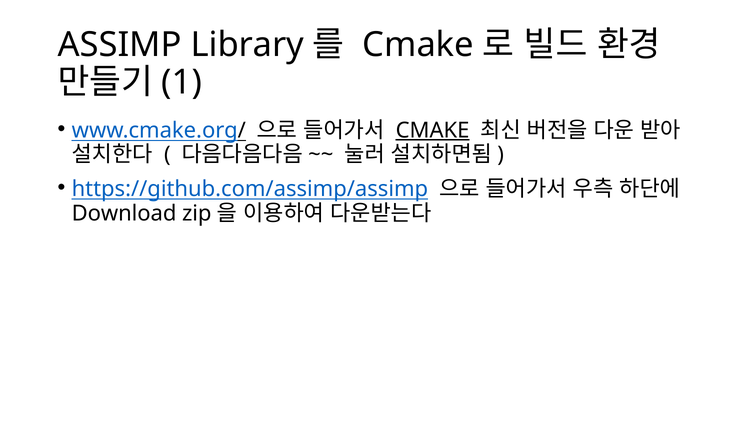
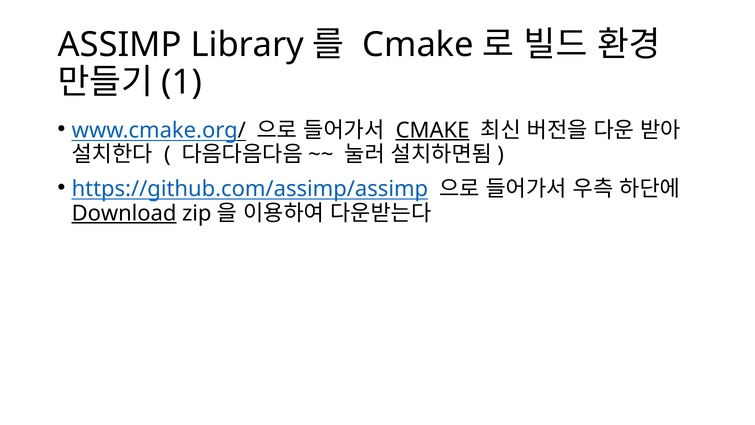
Download underline: none -> present (124, 213)
